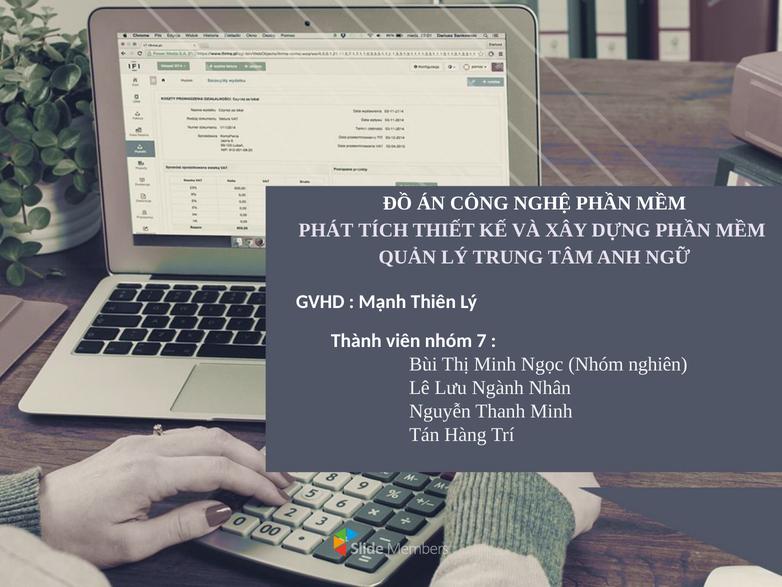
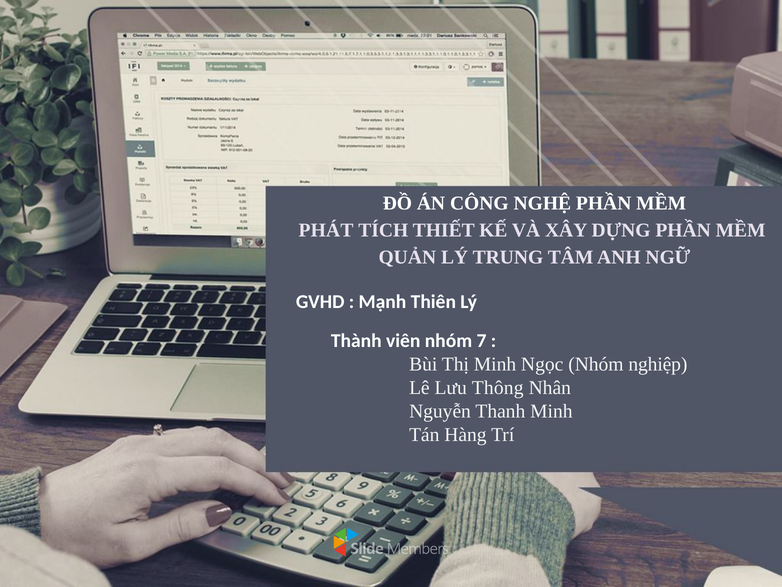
nghiên: nghiên -> nghiệp (658, 364)
Ngành: Ngành -> Thông (498, 388)
